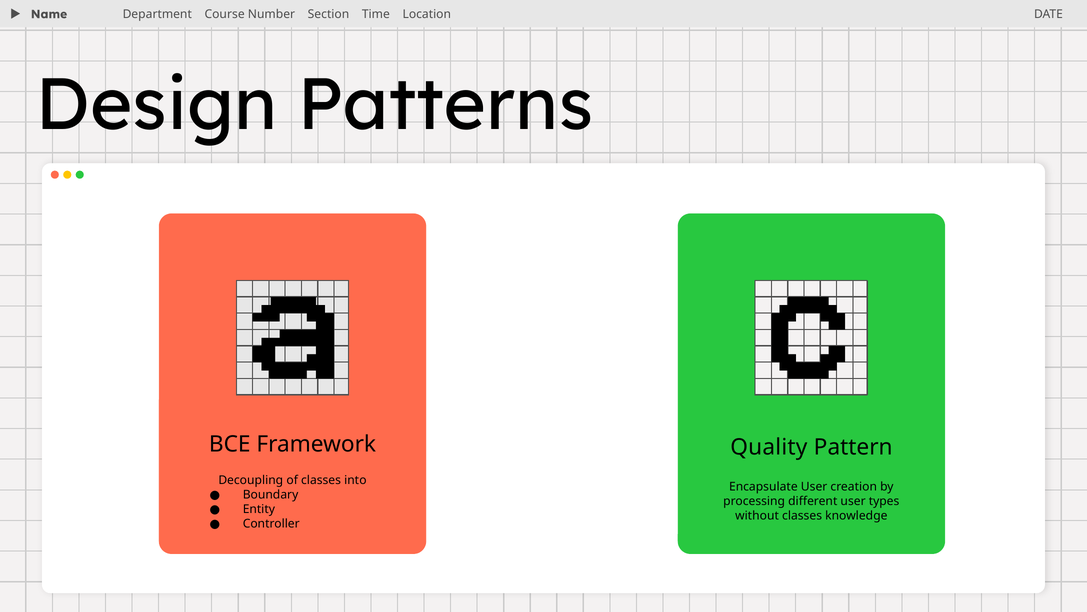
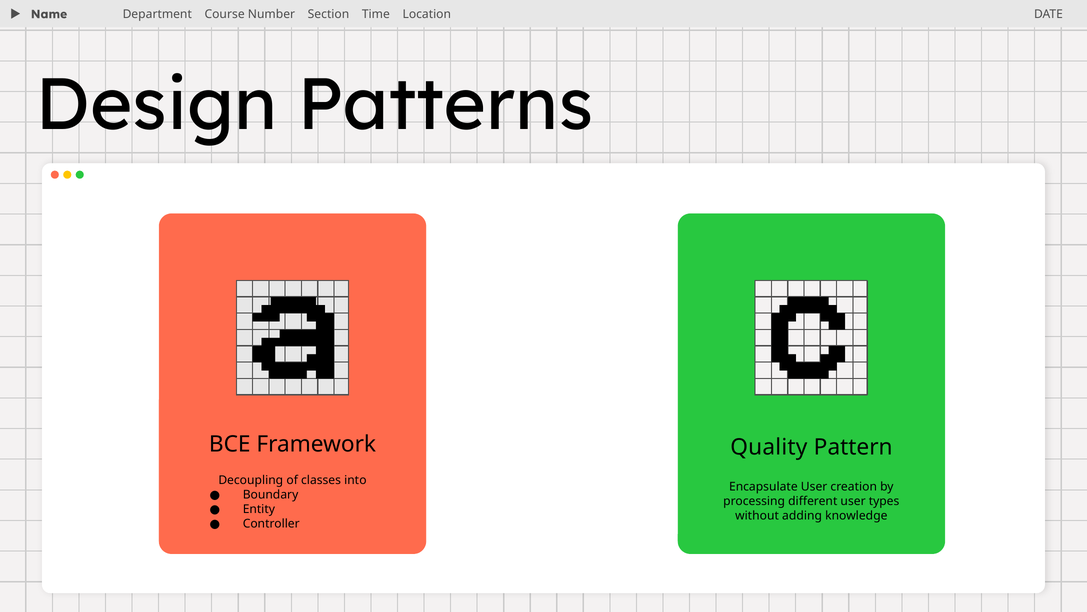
without classes: classes -> adding (802, 515)
